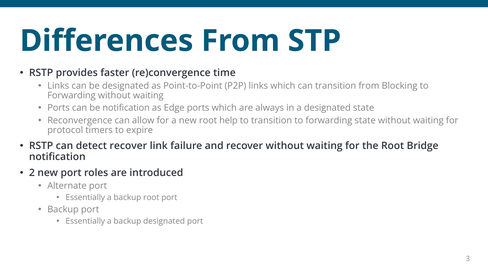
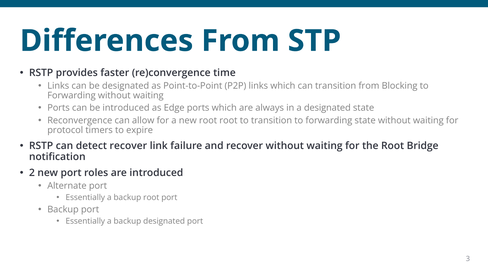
be notification: notification -> introduced (126, 108)
root help: help -> root (228, 121)
